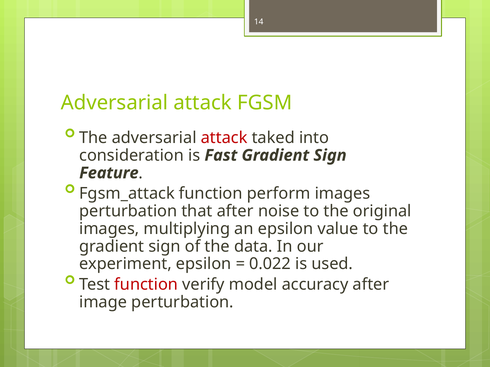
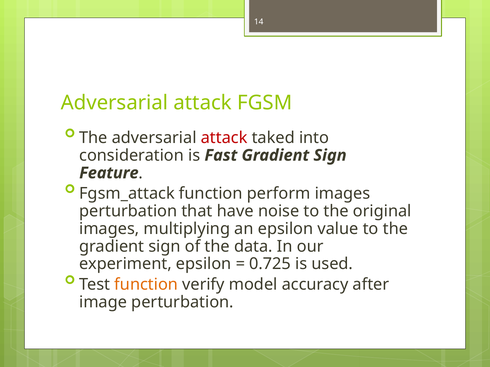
that after: after -> have (235, 211)
0.022: 0.022 -> 0.725 (270, 264)
function colour: red -> orange (146, 285)
